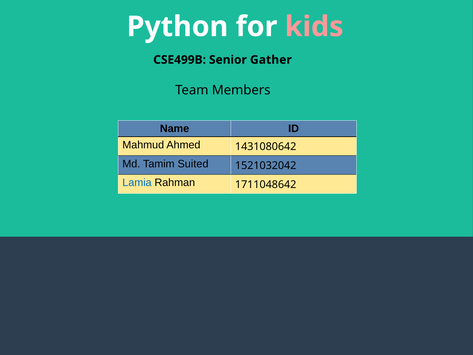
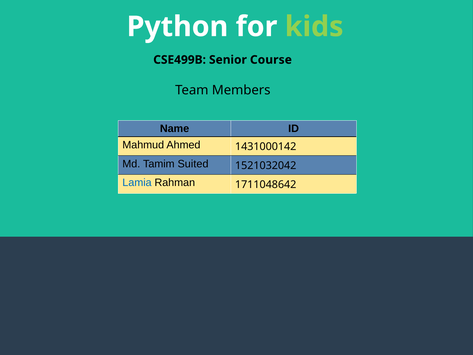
kids colour: pink -> light green (314, 27)
Gather: Gather -> Course (271, 60)
1431080642: 1431080642 -> 1431000142 (266, 147)
